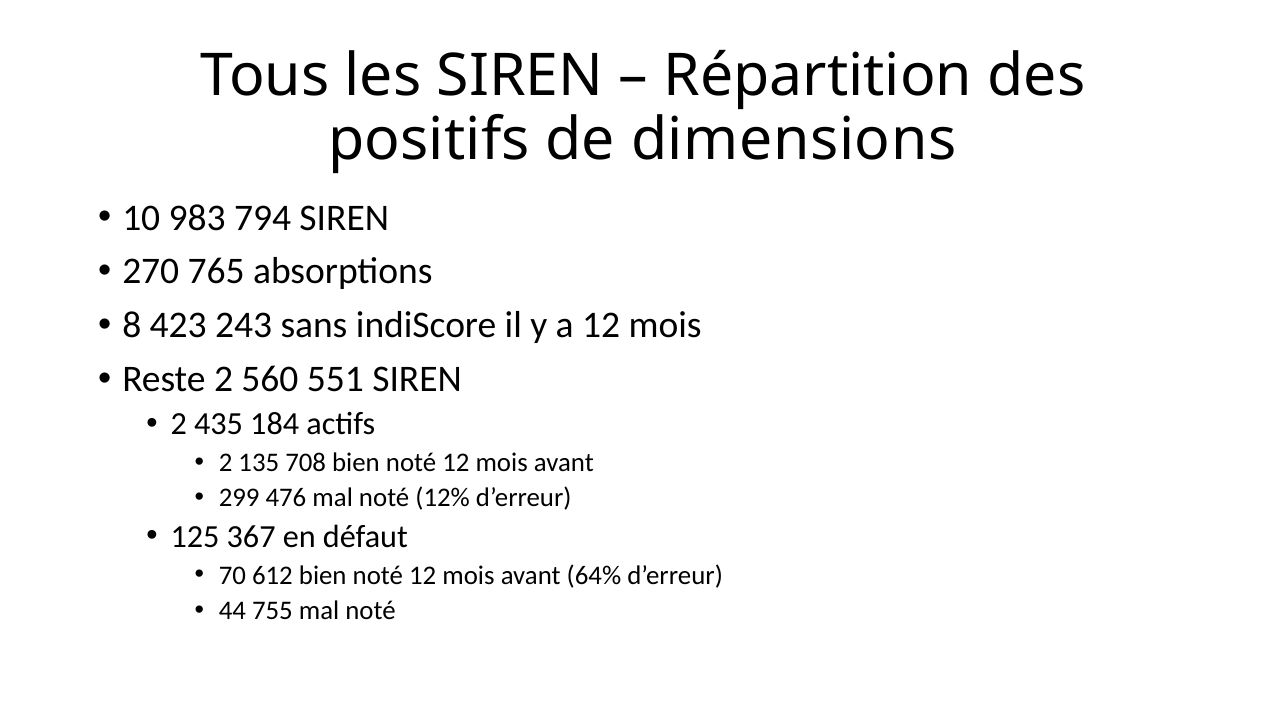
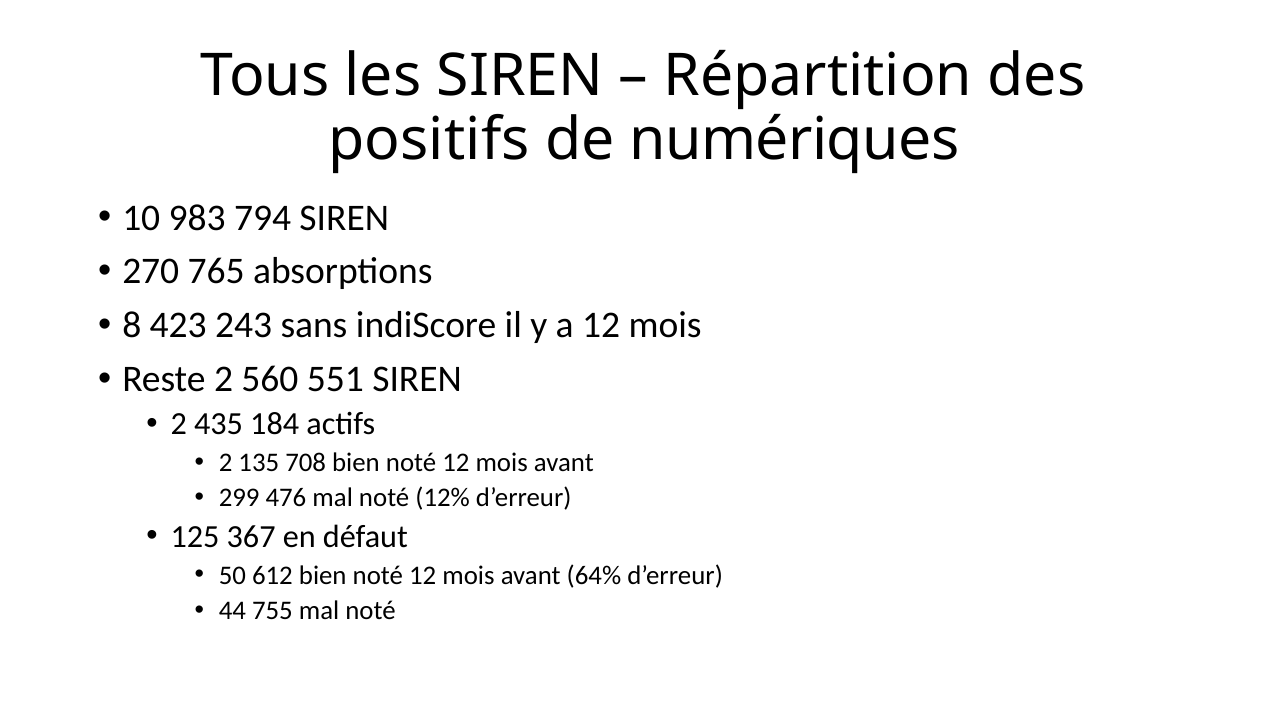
dimensions: dimensions -> numériques (794, 140)
70: 70 -> 50 (232, 575)
